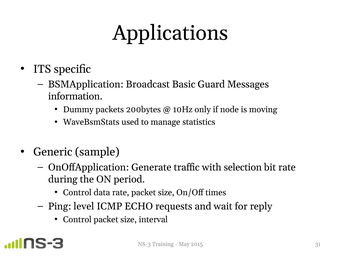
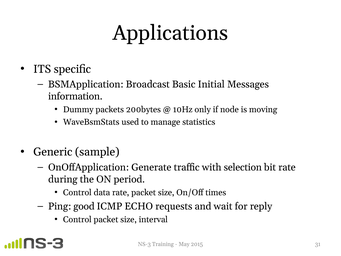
Guard: Guard -> Initial (211, 84)
level: level -> good (84, 206)
